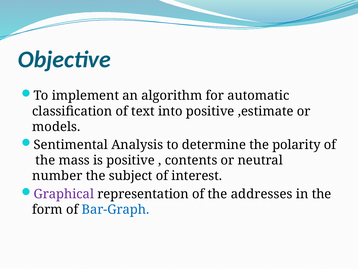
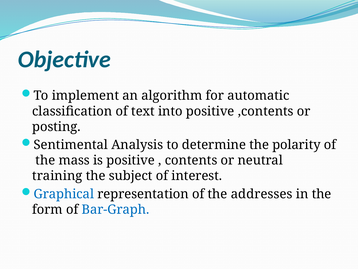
,estimate: ,estimate -> ,contents (266, 111)
models: models -> posting (56, 127)
number: number -> training (57, 176)
Graphical colour: purple -> blue (64, 194)
